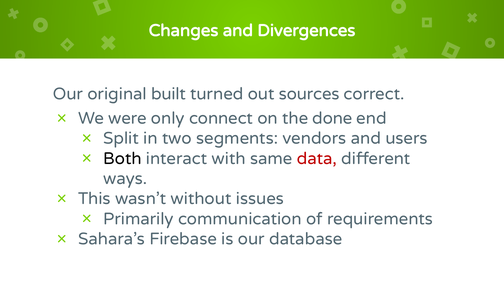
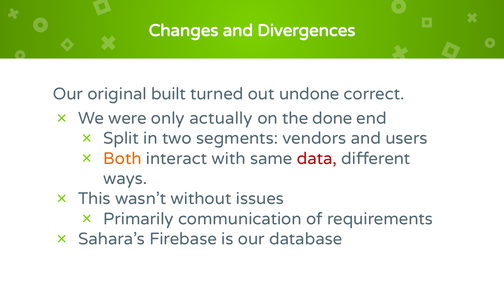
sources: sources -> undone (309, 94)
connect: connect -> actually (221, 118)
Both colour: black -> orange (122, 159)
